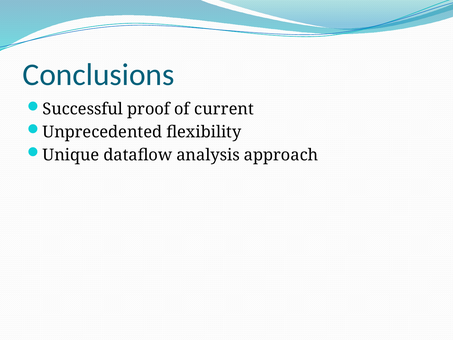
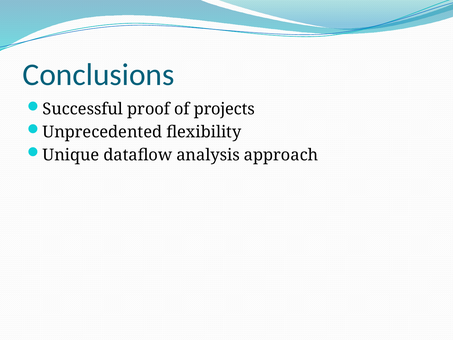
current: current -> projects (224, 109)
